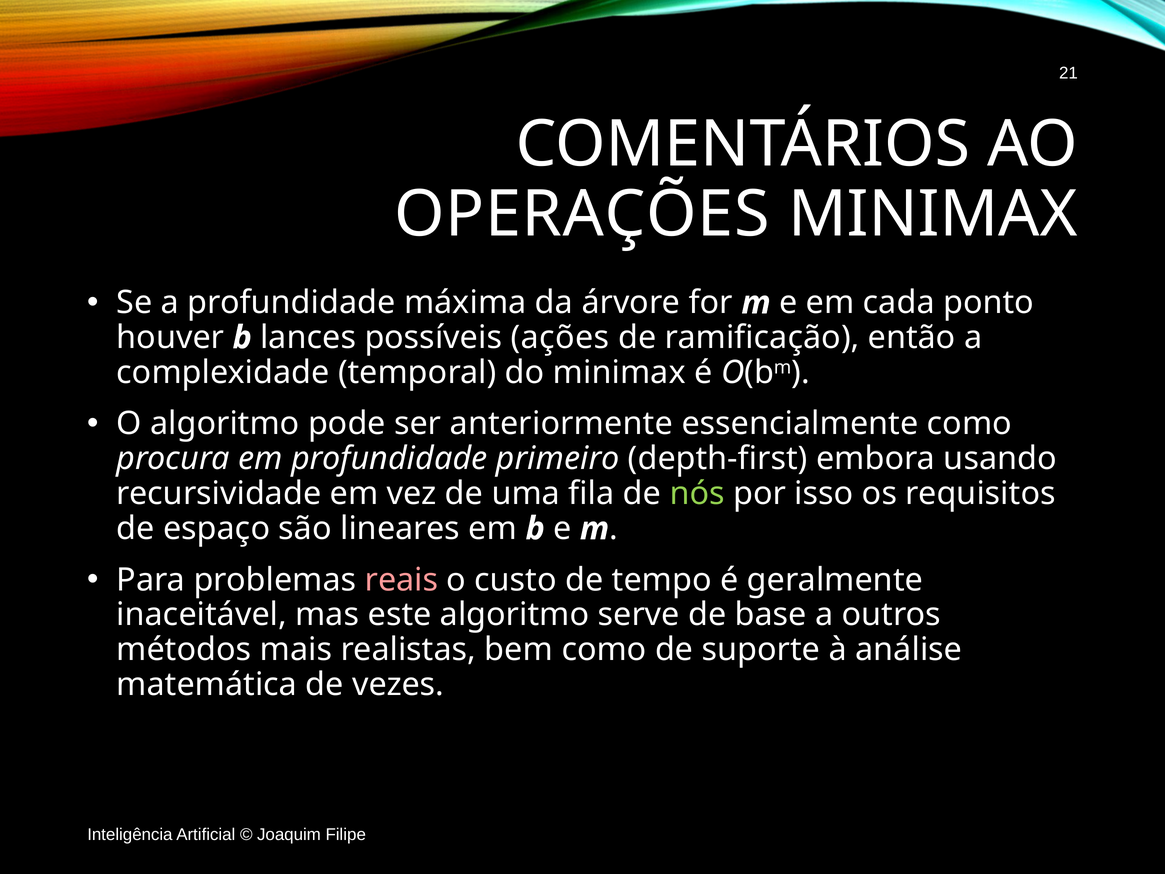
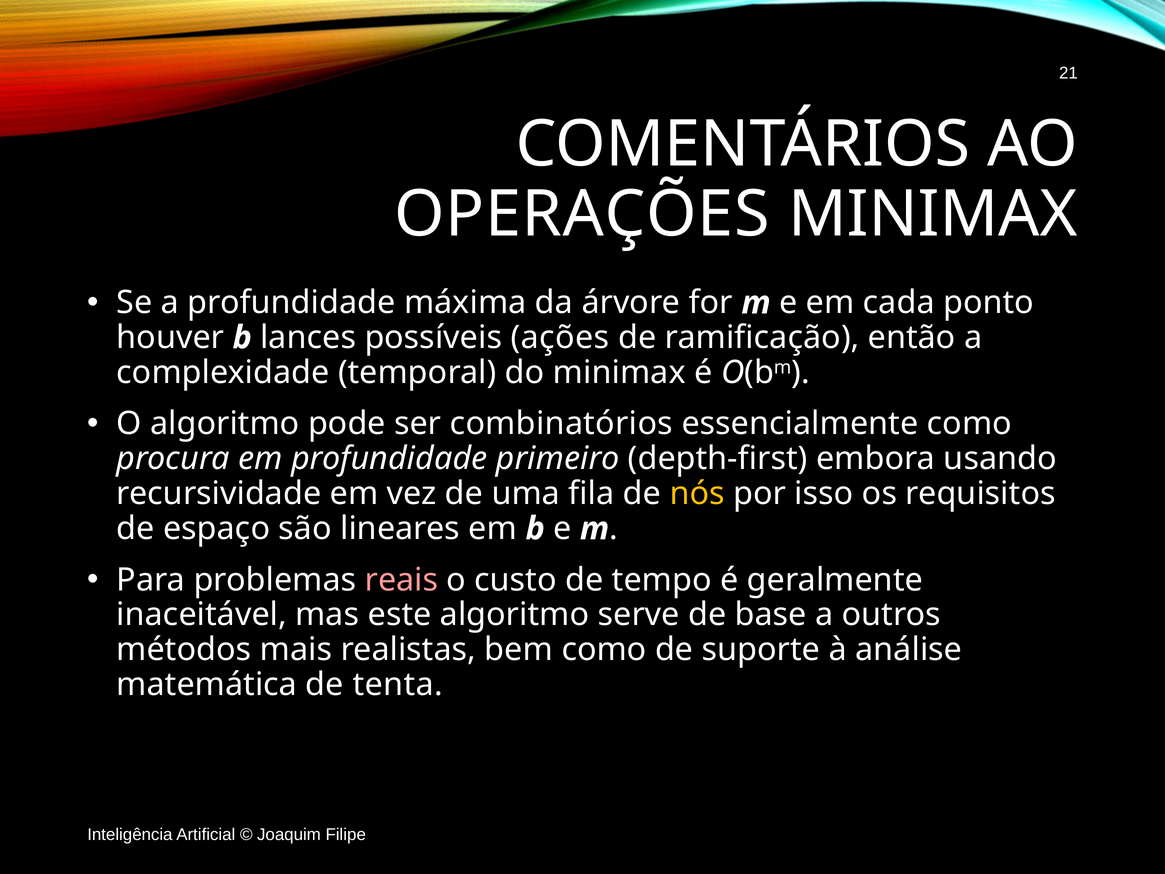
anteriormente: anteriormente -> combinatórios (561, 424)
nós colour: light green -> yellow (697, 494)
vezes: vezes -> tenta (398, 685)
